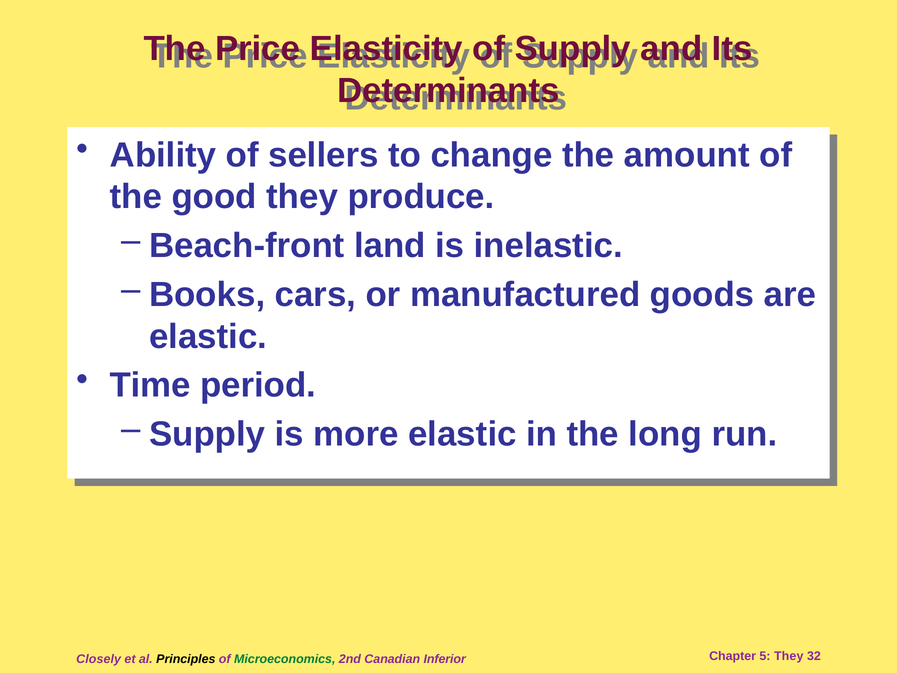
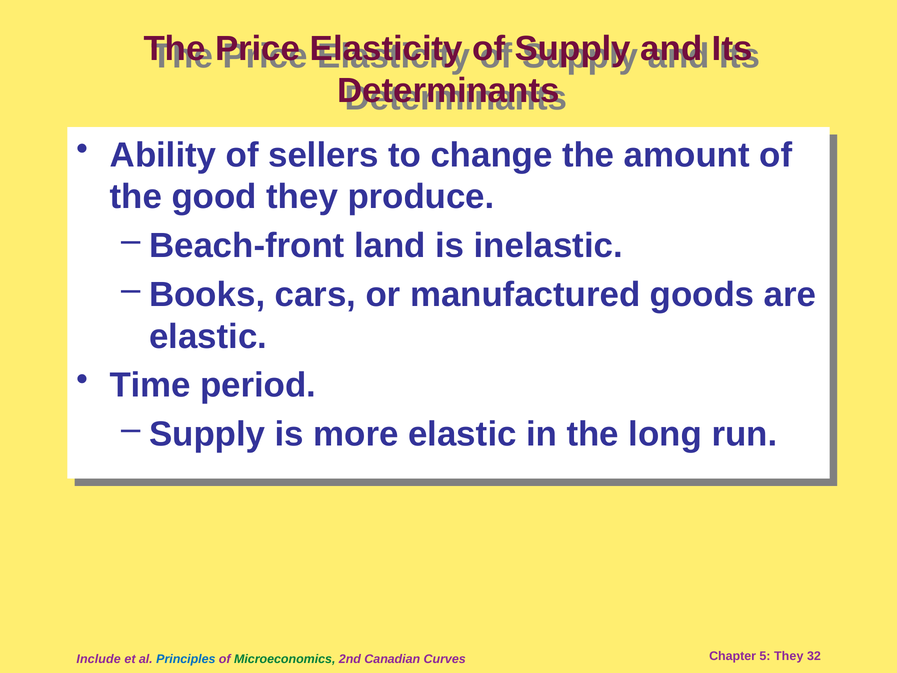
Closely: Closely -> Include (99, 659)
Principles colour: black -> blue (186, 659)
Inferior: Inferior -> Curves (445, 659)
